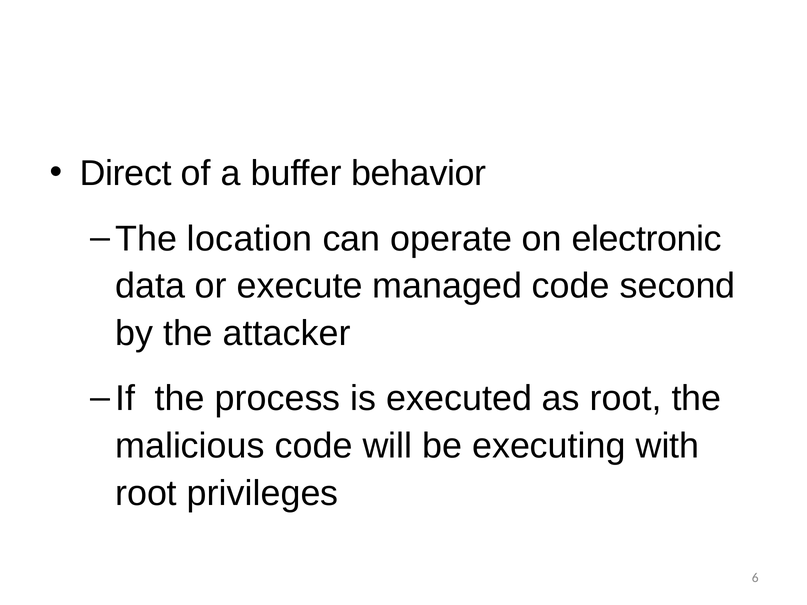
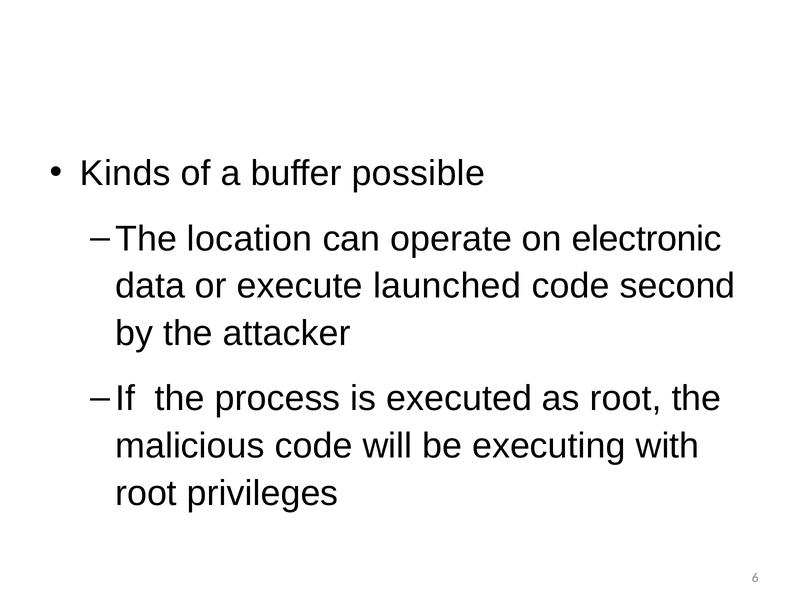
Direct: Direct -> Kinds (125, 174)
behavior: behavior -> possible (418, 174)
managed: managed -> launched (447, 286)
